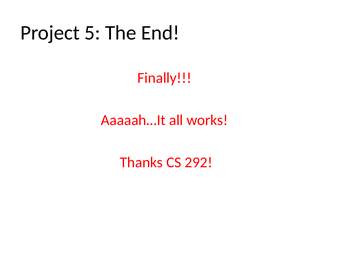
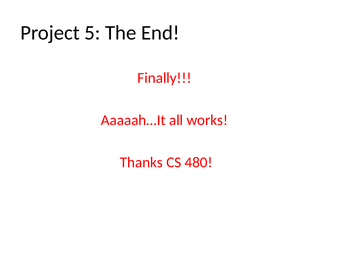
292: 292 -> 480 (199, 162)
